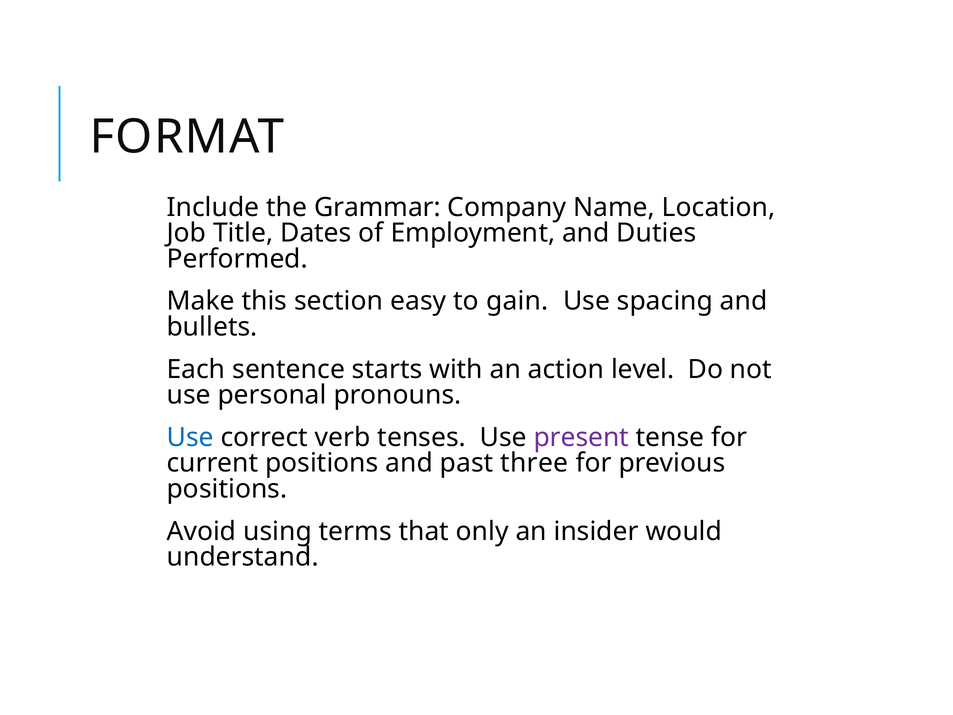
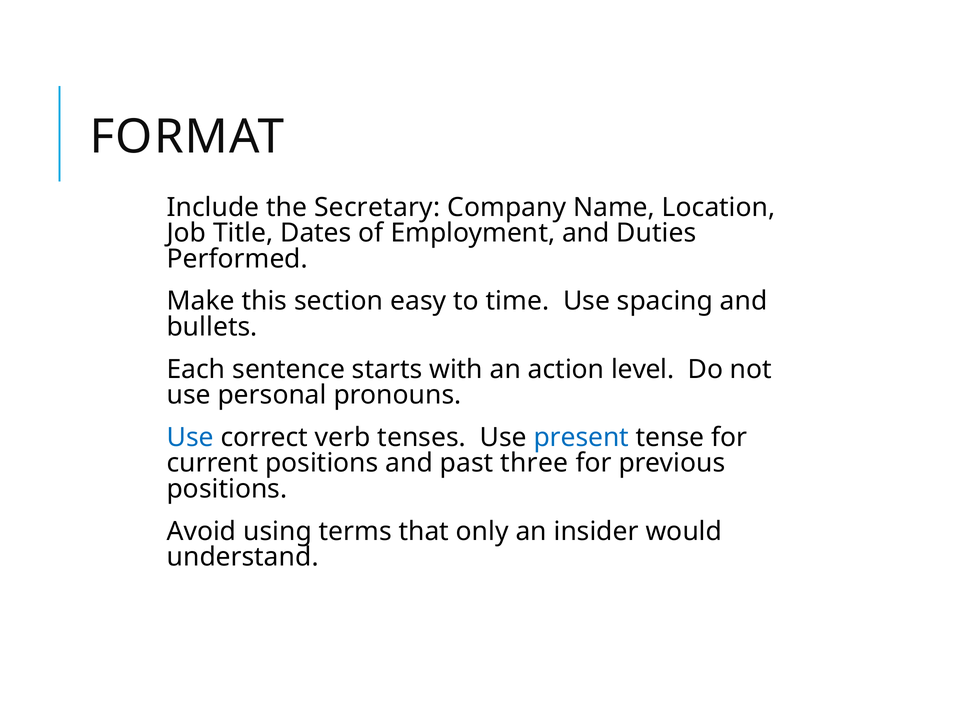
Grammar: Grammar -> Secretary (377, 207)
gain: gain -> time (517, 301)
present colour: purple -> blue (581, 437)
